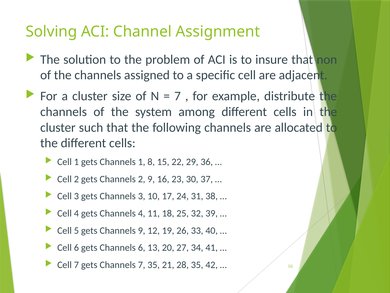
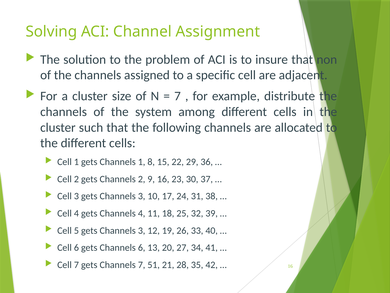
5 gets Channels 9: 9 -> 3 (142, 230)
7 35: 35 -> 51 (154, 264)
